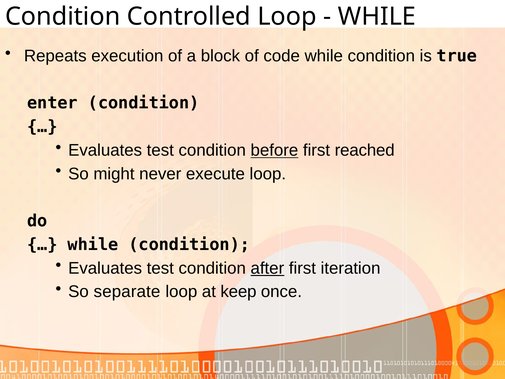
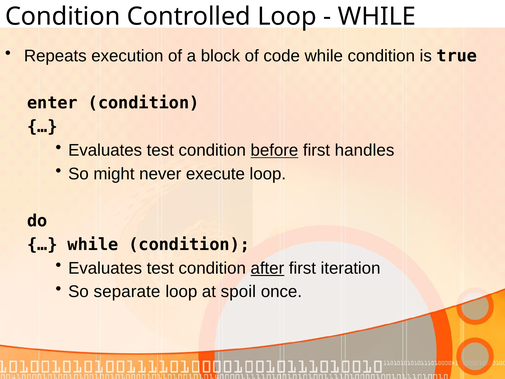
reached: reached -> handles (365, 150)
keep: keep -> spoil (238, 291)
